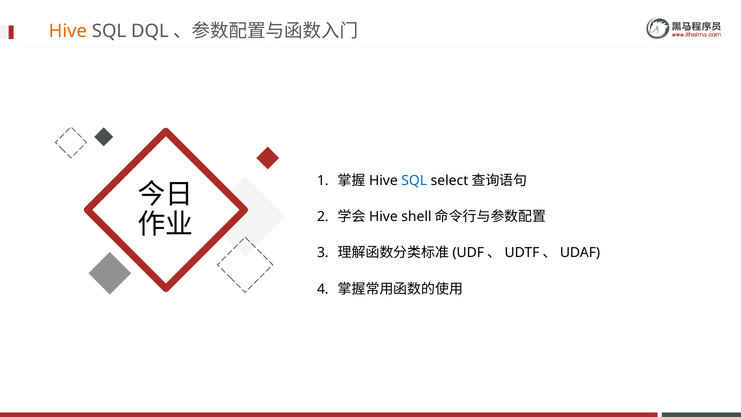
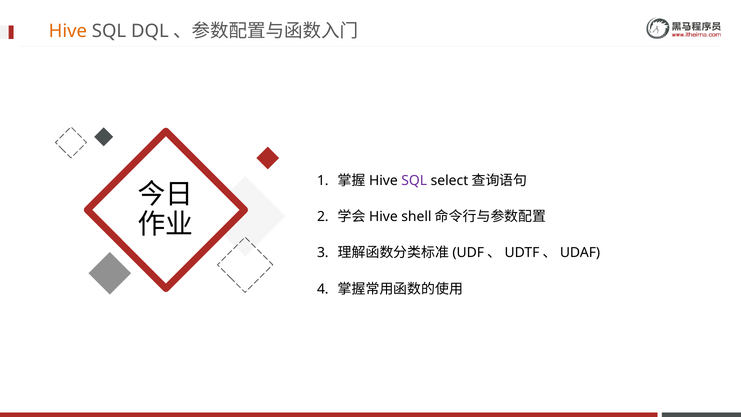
SQL colour: blue -> purple (414, 180)
